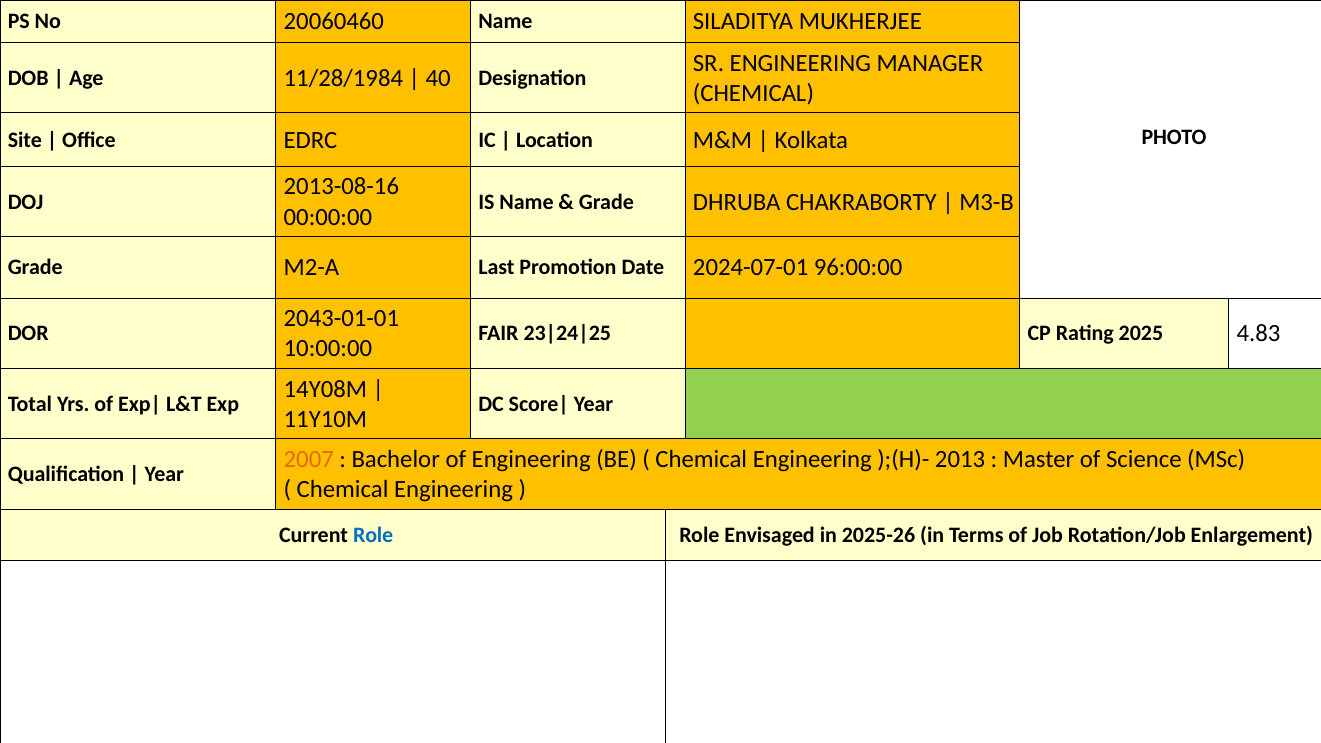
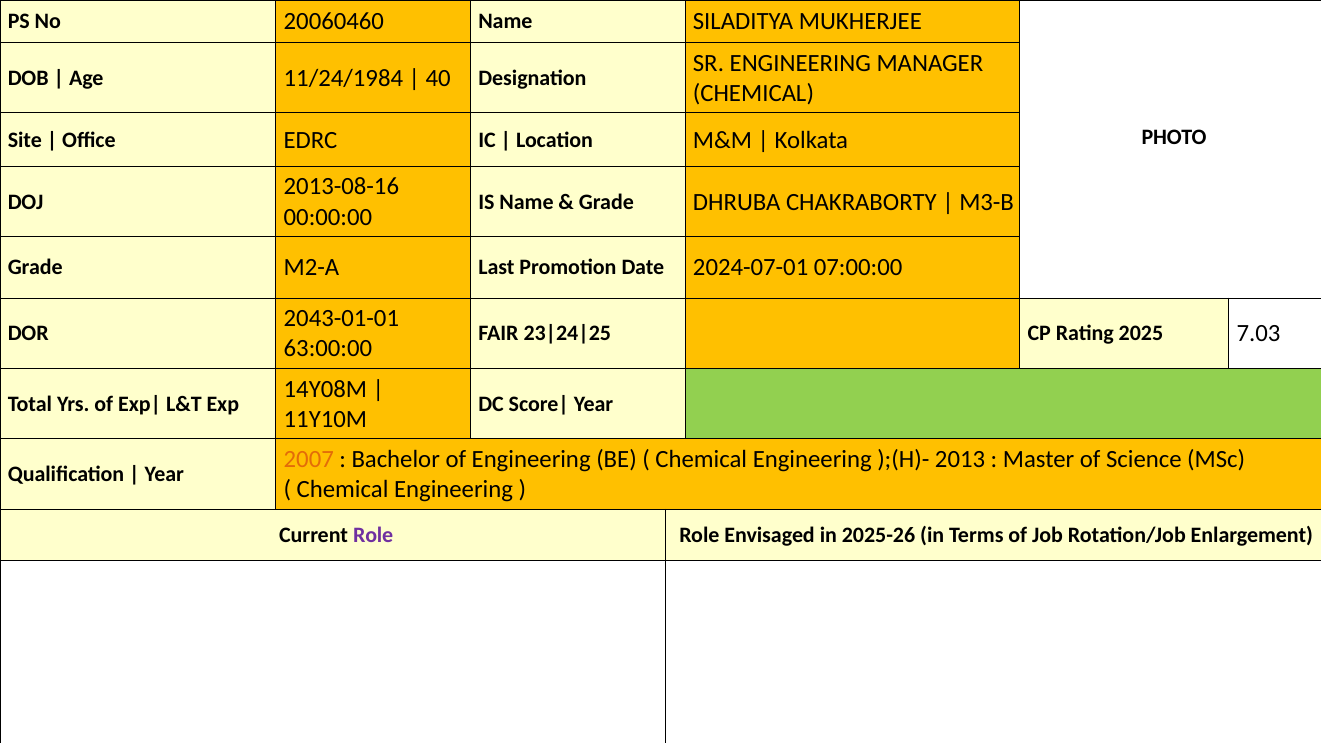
11/28/1984: 11/28/1984 -> 11/24/1984 (343, 78)
96:00:00: 96:00:00 -> 07:00:00 (858, 268)
4.83: 4.83 -> 7.03 (1258, 334)
10:00:00: 10:00:00 -> 63:00:00 (328, 349)
Role colour: blue -> purple (373, 535)
